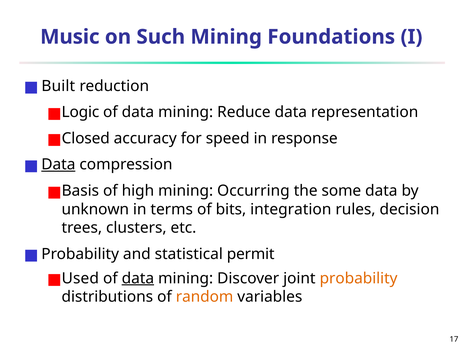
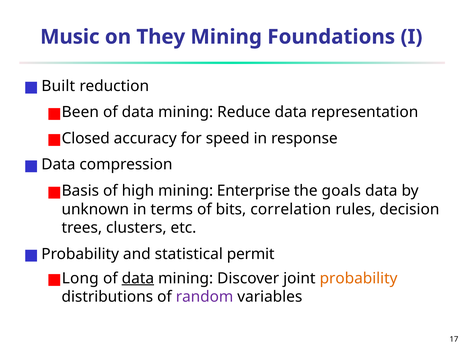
Such: Such -> They (161, 37)
Logic: Logic -> Been (80, 112)
Data underline: present -> none (58, 165)
Occurring: Occurring -> Enterprise (254, 191)
some: some -> goals (341, 191)
integration: integration -> correlation (291, 209)
Used: Used -> Long (80, 278)
random colour: orange -> purple (205, 297)
